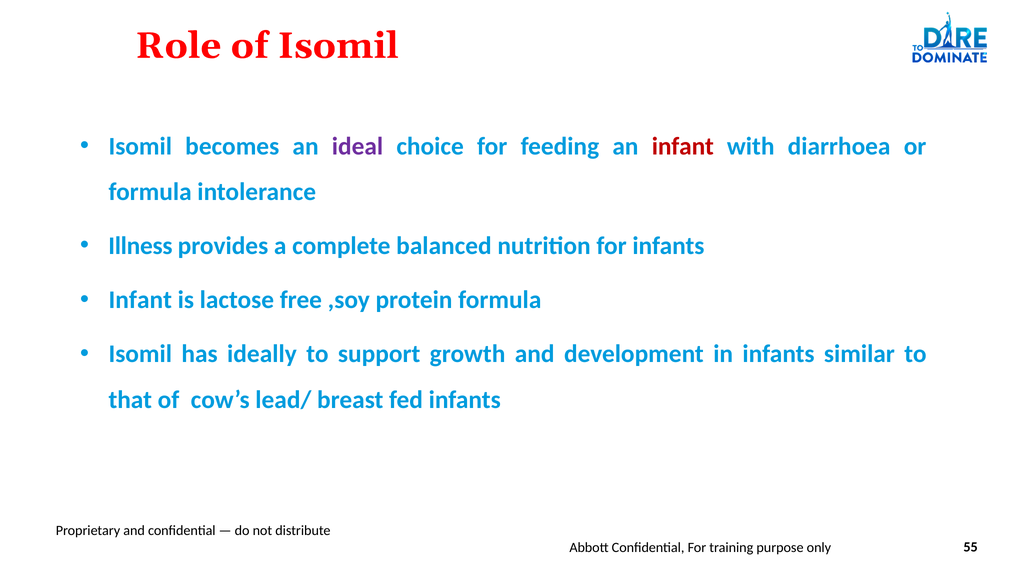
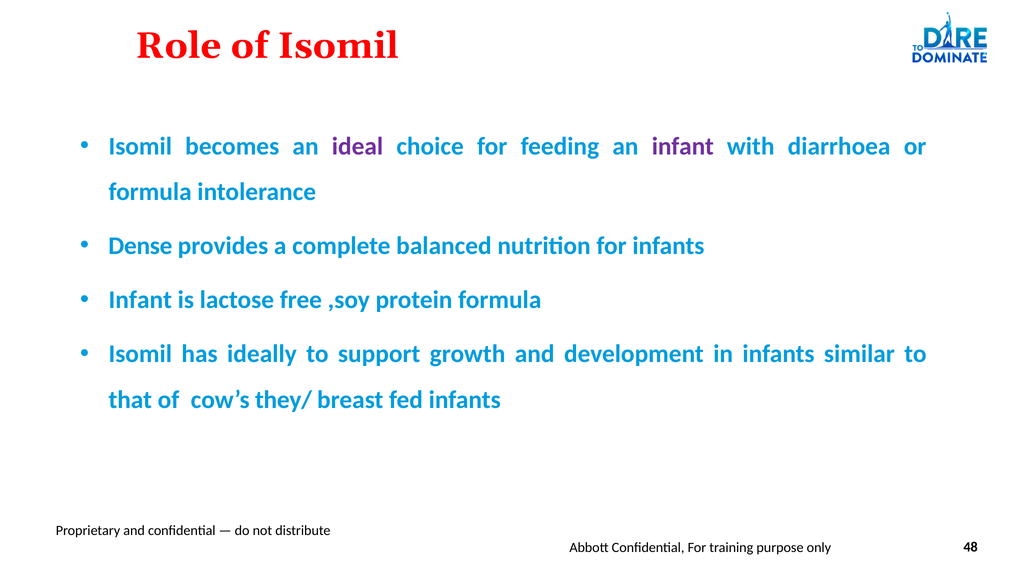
infant colour: red -> purple (683, 146)
Illness: Illness -> Dense (140, 246)
lead/: lead/ -> they/ (284, 400)
55: 55 -> 48 (971, 547)
